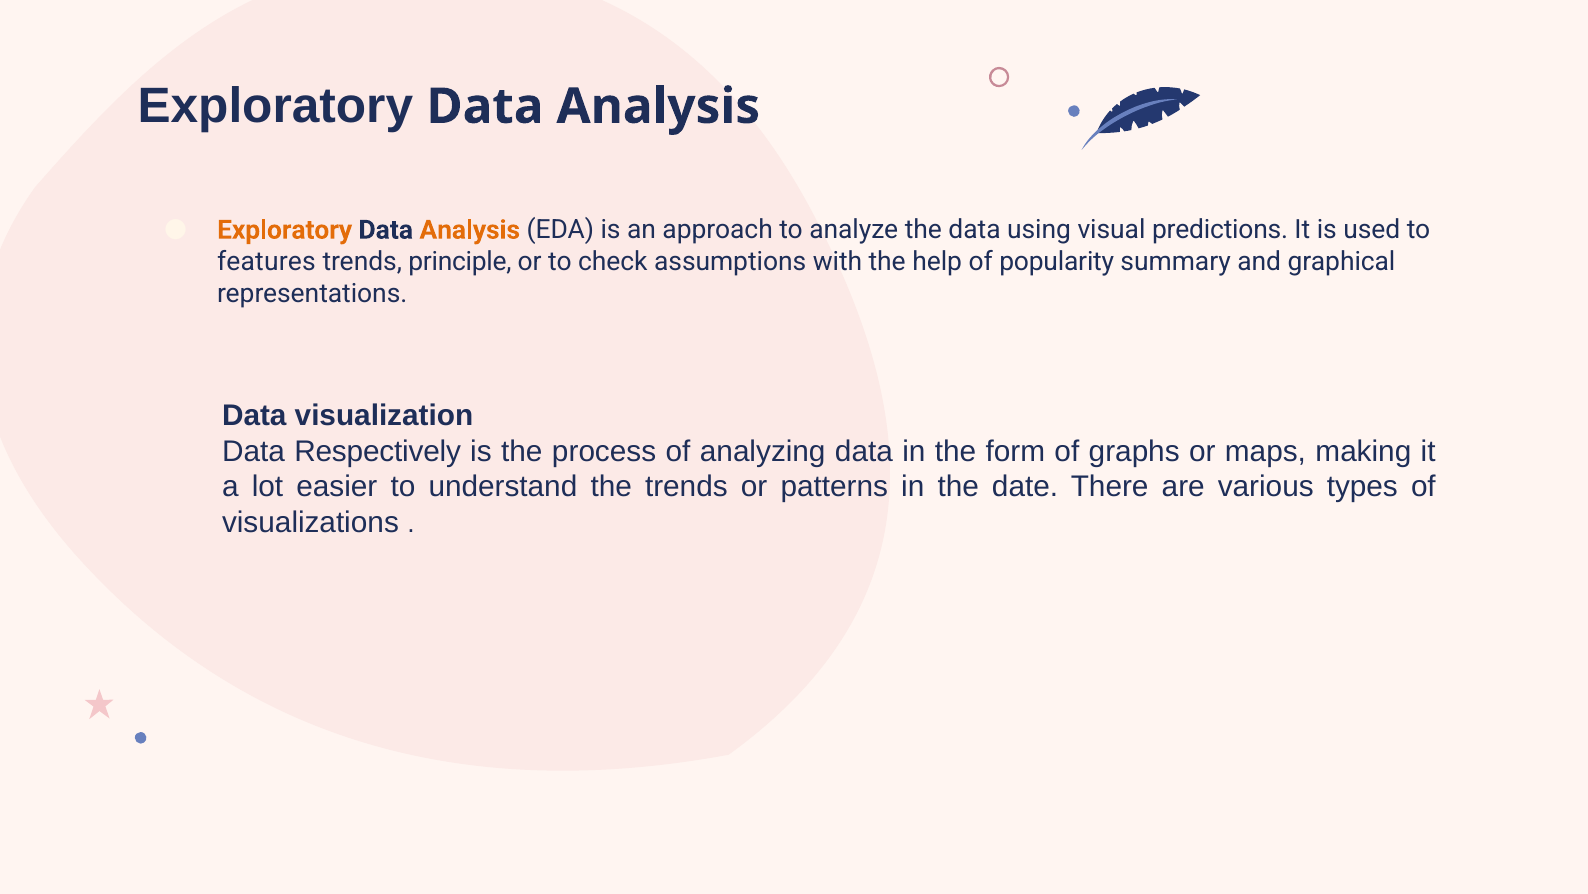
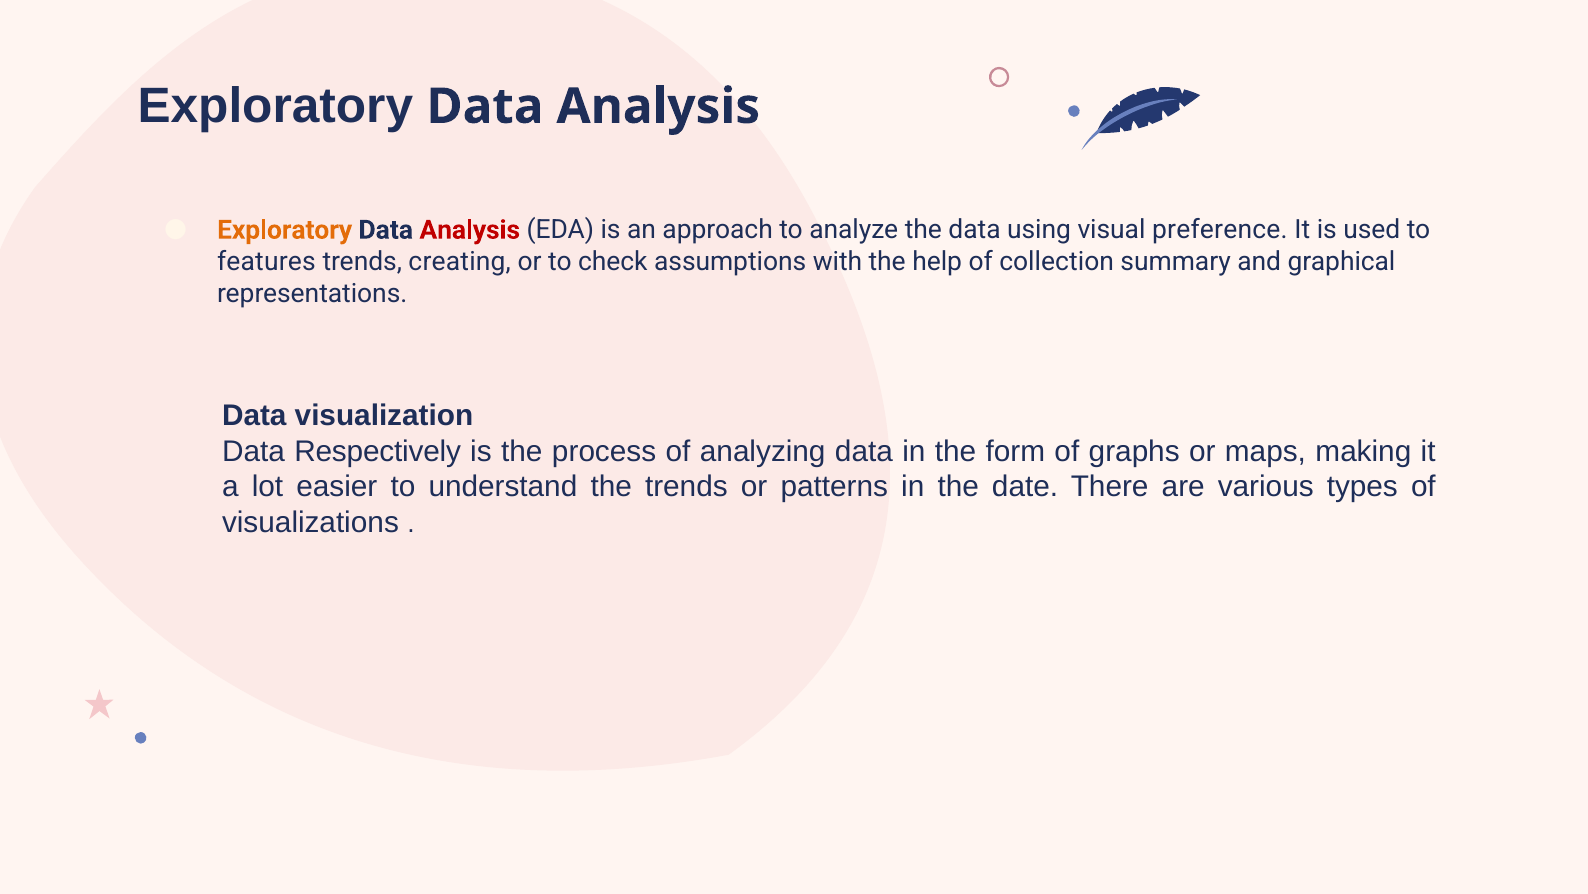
Analysis colour: orange -> red (470, 230)
predictions: predictions -> preference (1220, 230)
principle: principle -> creating (460, 261)
popularity: popularity -> collection (1057, 261)
